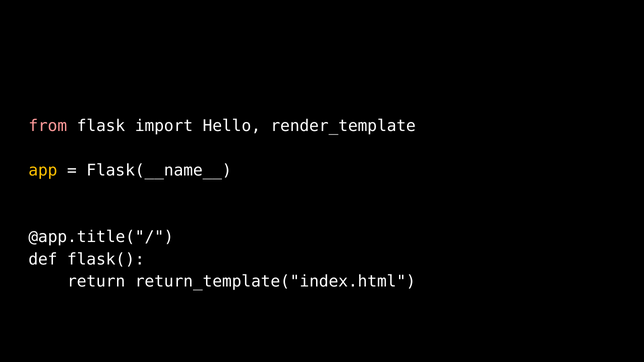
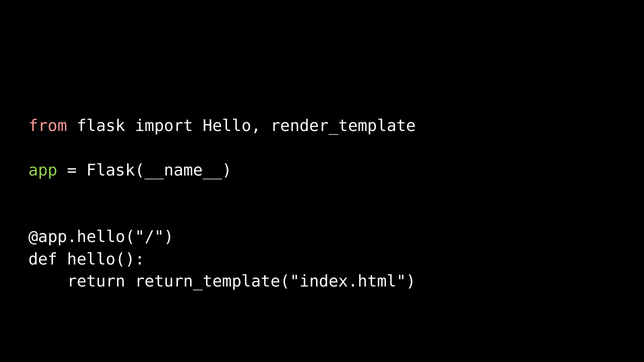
app colour: yellow -> light green (43, 171)
@app.title("/: @app.title("/ -> @app.hello("/ (101, 237)
flask(: flask( -> hello( (106, 260)
